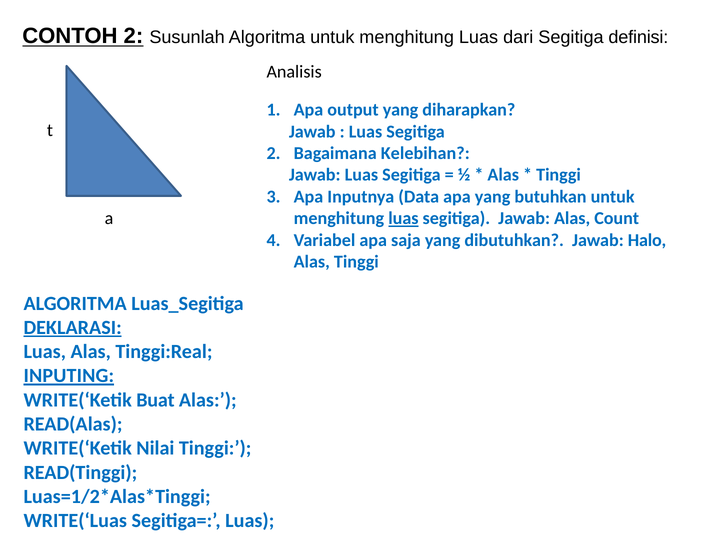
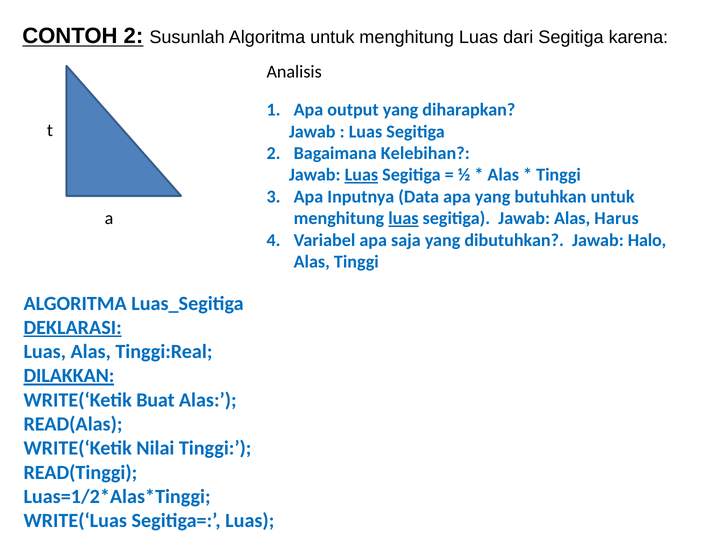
definisi: definisi -> karena (638, 38)
Luas underline: none -> present (361, 175)
Count: Count -> Harus (617, 218)
INPUTING: INPUTING -> DILAKKAN (69, 376)
